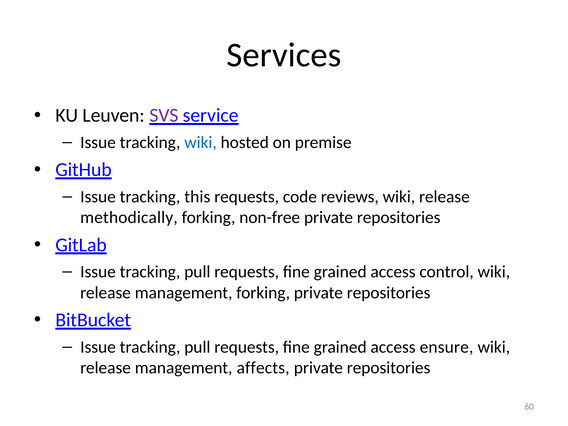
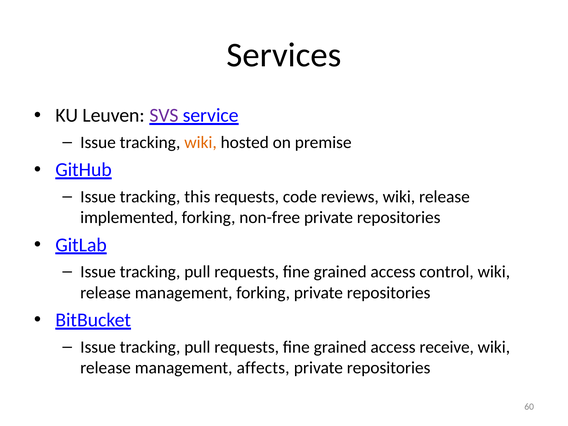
wiki colour: blue -> orange (201, 142)
methodically: methodically -> implemented (129, 217)
ensure: ensure -> receive (447, 347)
